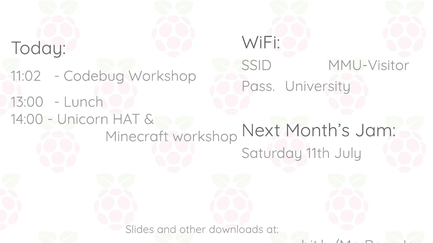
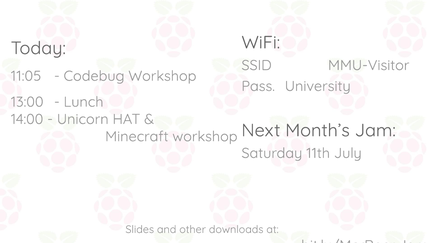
11:02: 11:02 -> 11:05 (26, 76)
